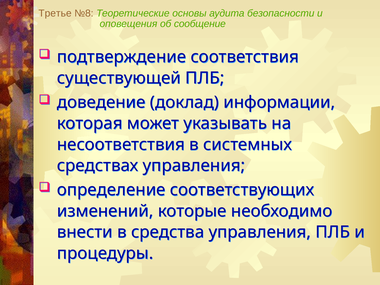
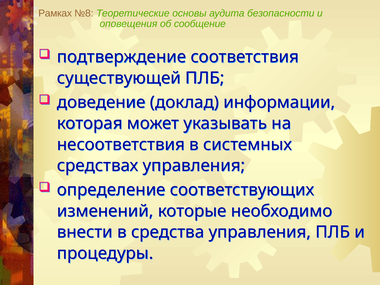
Третье: Третье -> Рамках (55, 13)
